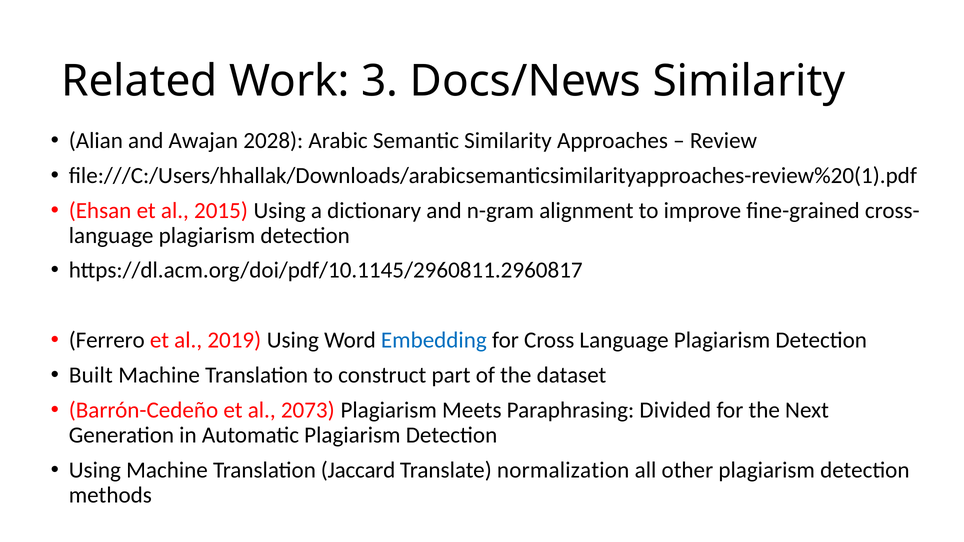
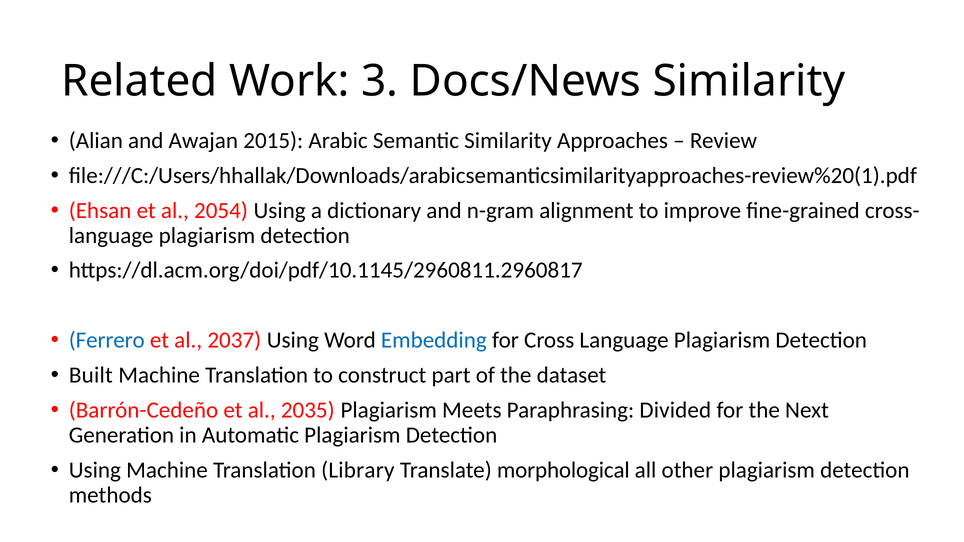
2028: 2028 -> 2015 (273, 141)
2015: 2015 -> 2054 (221, 211)
Ferrero colour: black -> blue (107, 340)
2019: 2019 -> 2037 (234, 340)
2073: 2073 -> 2035 (308, 410)
Jaccard: Jaccard -> Library (358, 470)
normalization: normalization -> morphological (563, 470)
